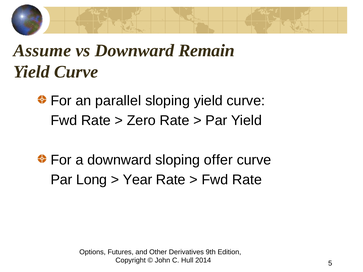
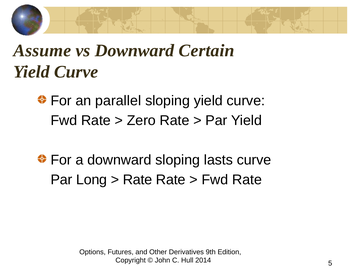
Remain: Remain -> Certain (207, 51)
offer: offer -> lasts (218, 160)
Year: Year -> Rate (138, 180)
